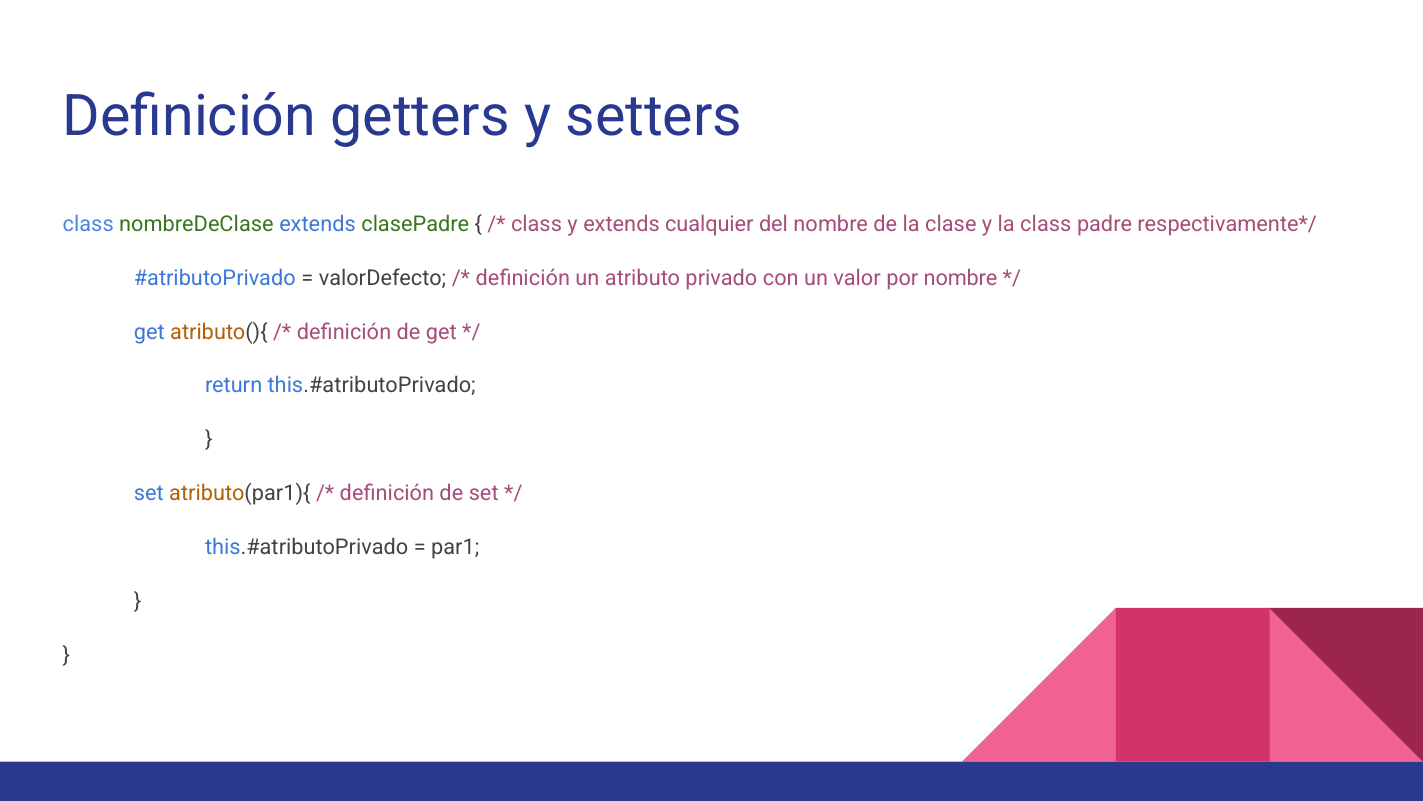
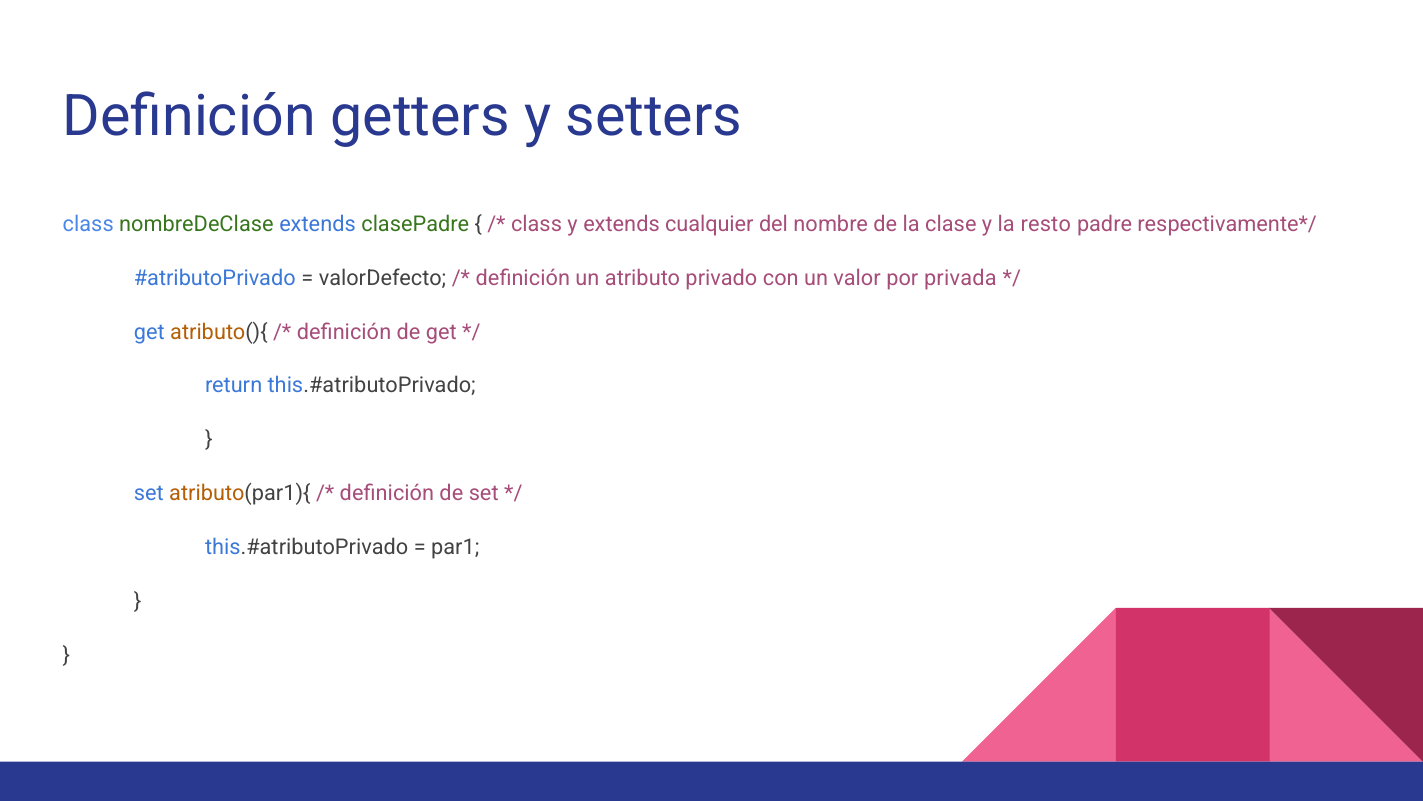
la class: class -> resto (1046, 224)
por nombre: nombre -> privada (960, 278)
